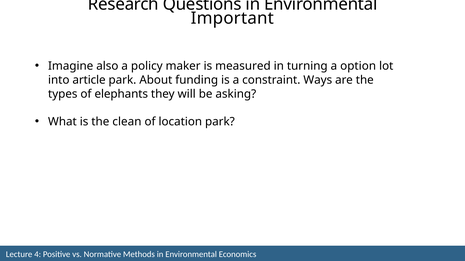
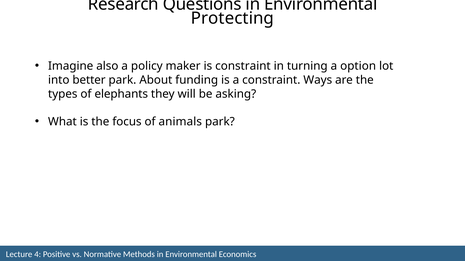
Important: Important -> Protecting (232, 18)
is measured: measured -> constraint (243, 66)
article: article -> better (89, 80)
clean: clean -> focus (127, 122)
location: location -> animals (180, 122)
